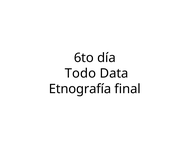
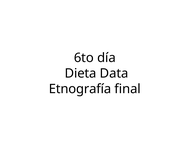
Todo: Todo -> Dieta (81, 73)
